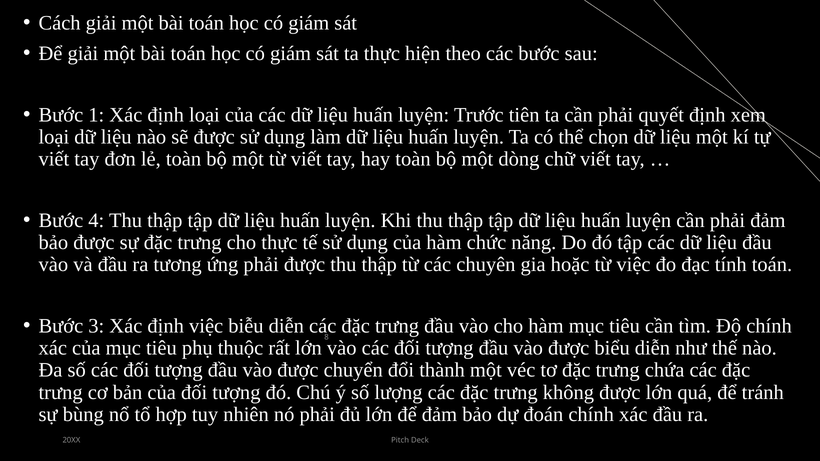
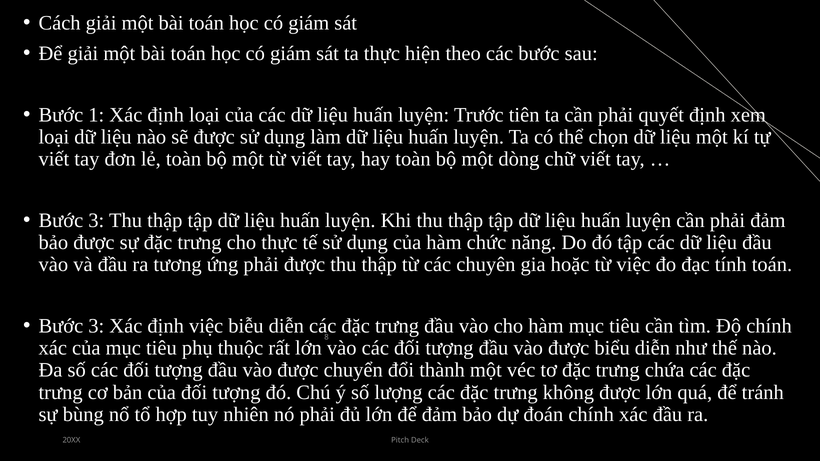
4: 4 -> 3 (96, 220)
